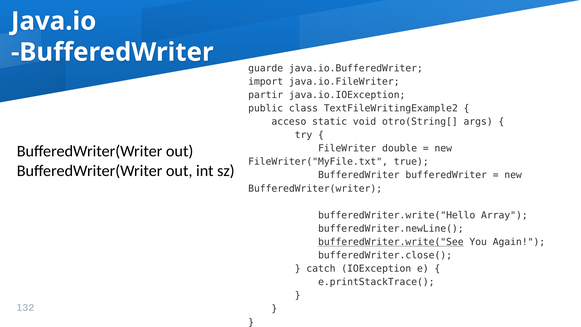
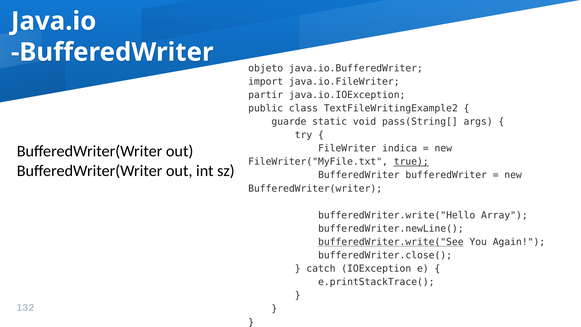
guarde: guarde -> objeto (266, 68)
acceso: acceso -> guarde (289, 122)
otro(String[: otro(String[ -> pass(String[ (420, 122)
double: double -> indica (400, 148)
true underline: none -> present (411, 162)
